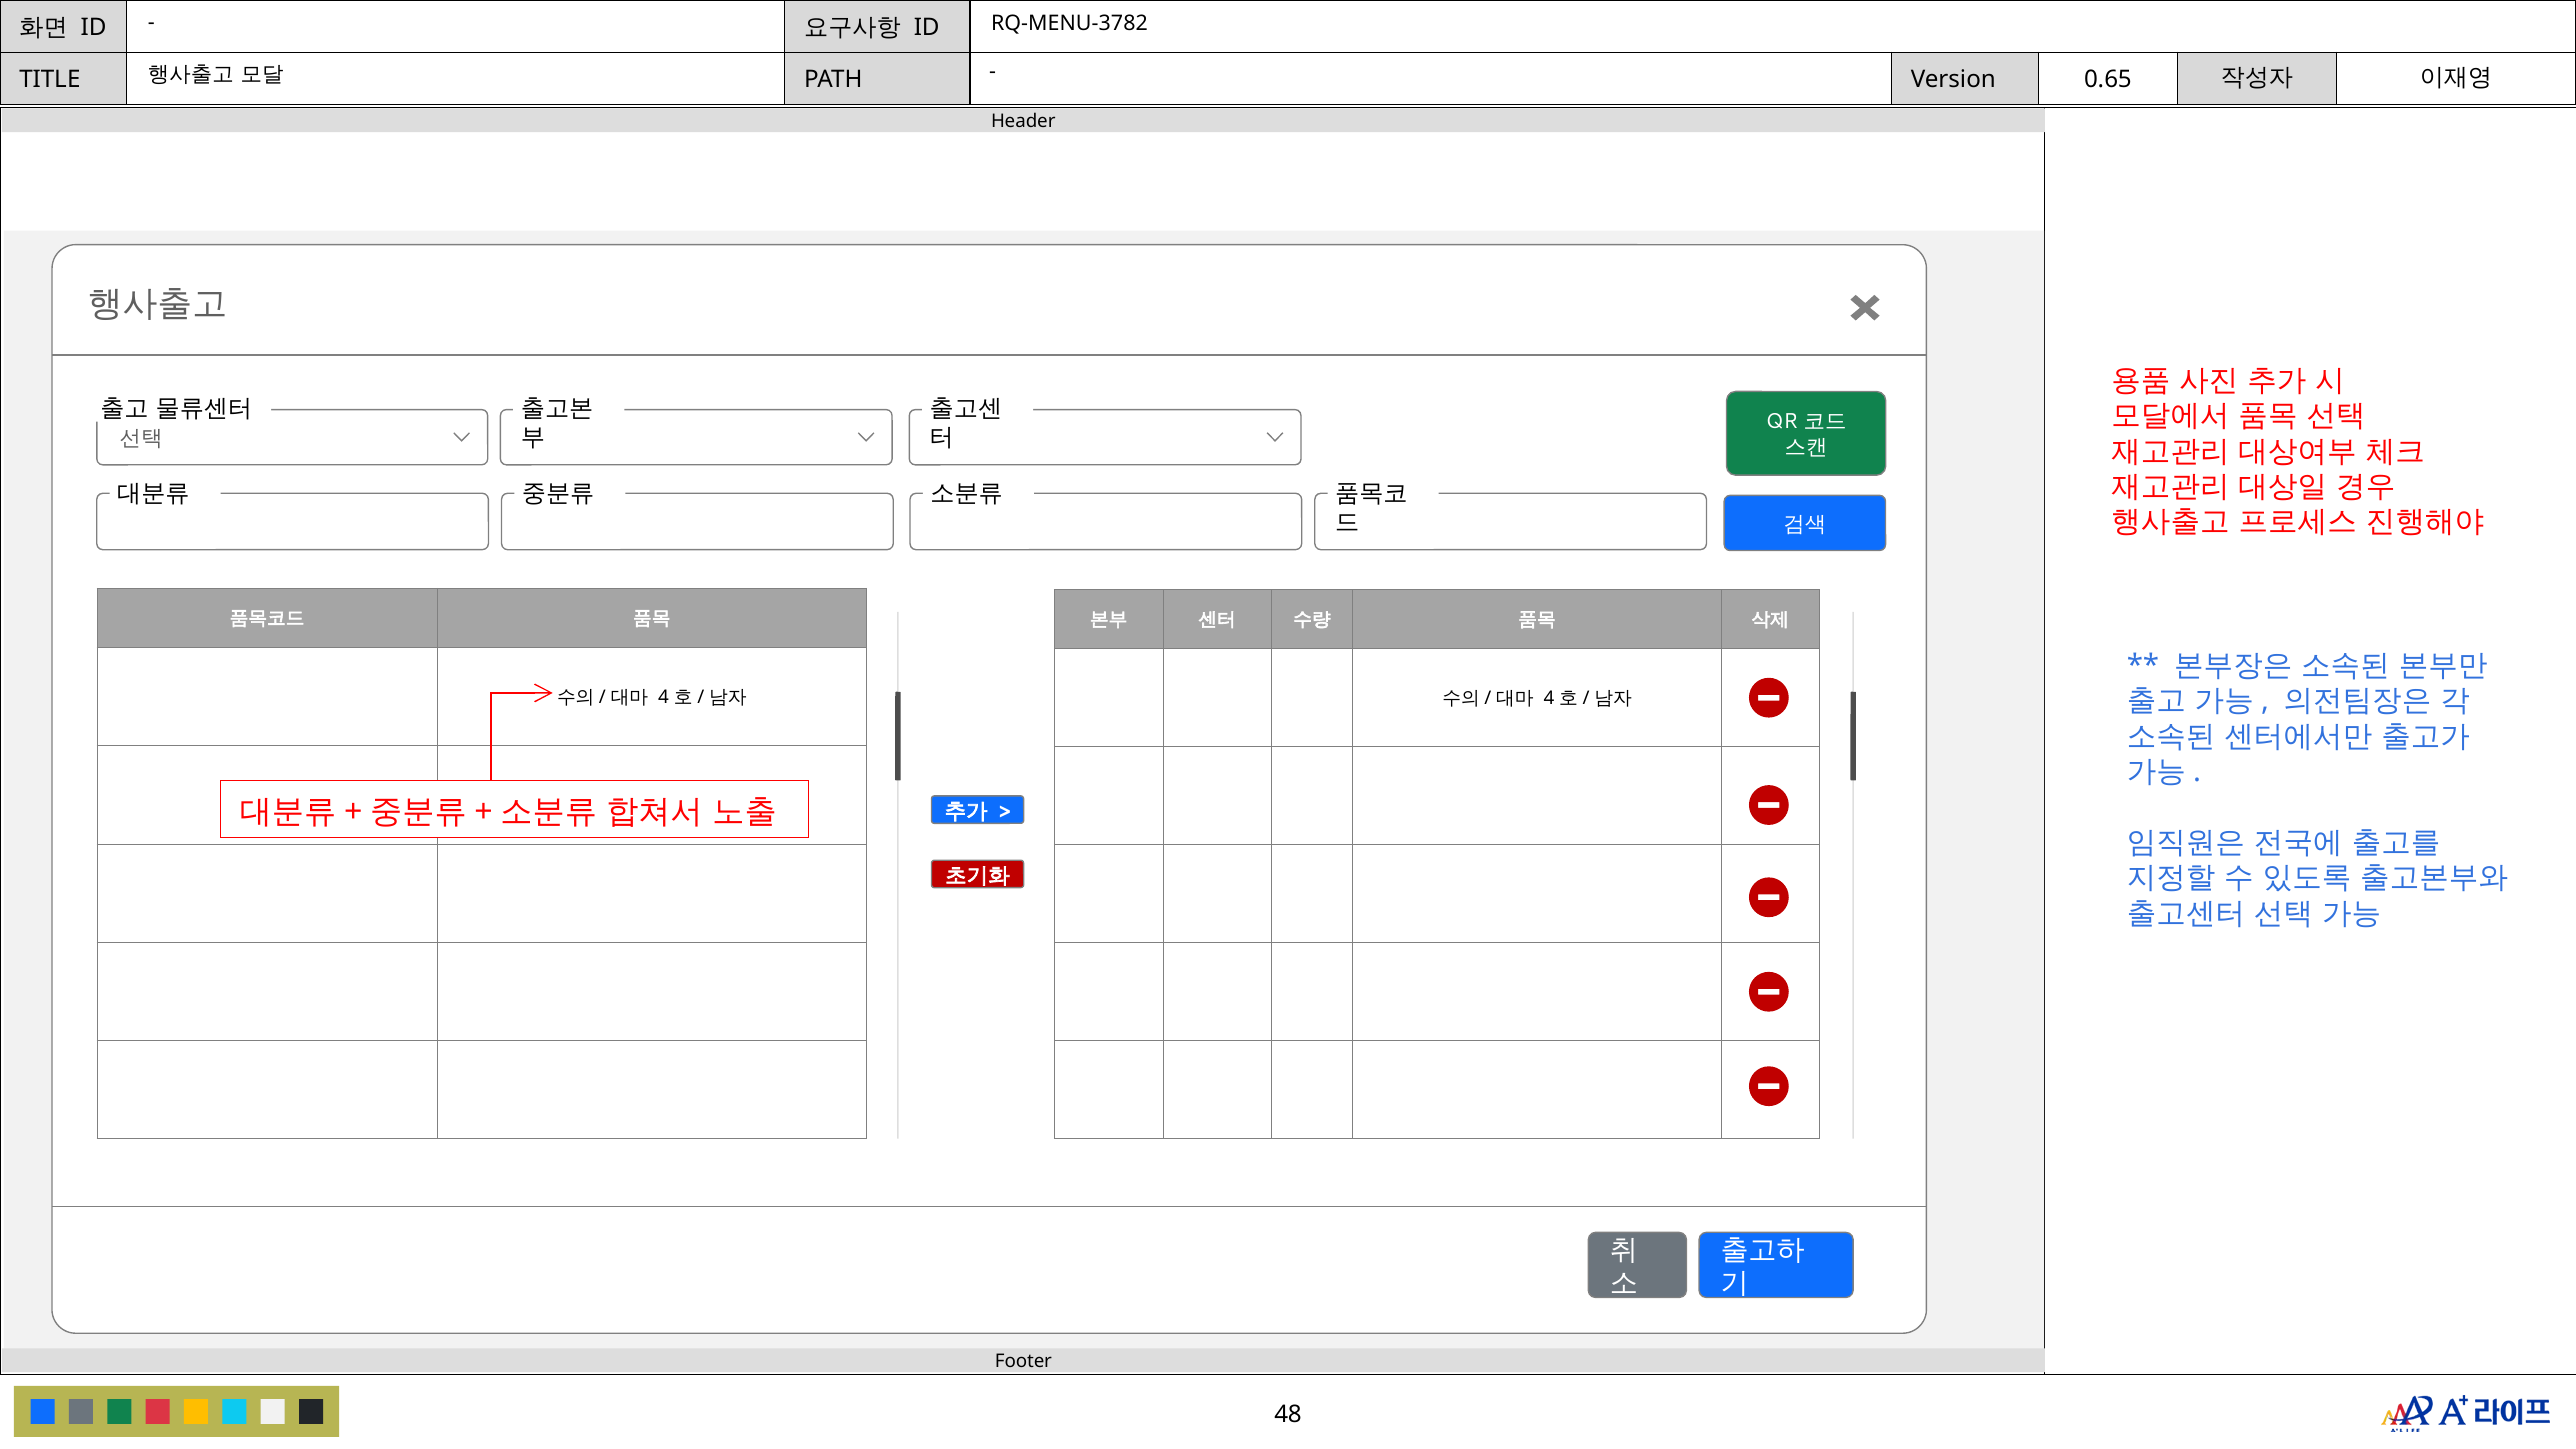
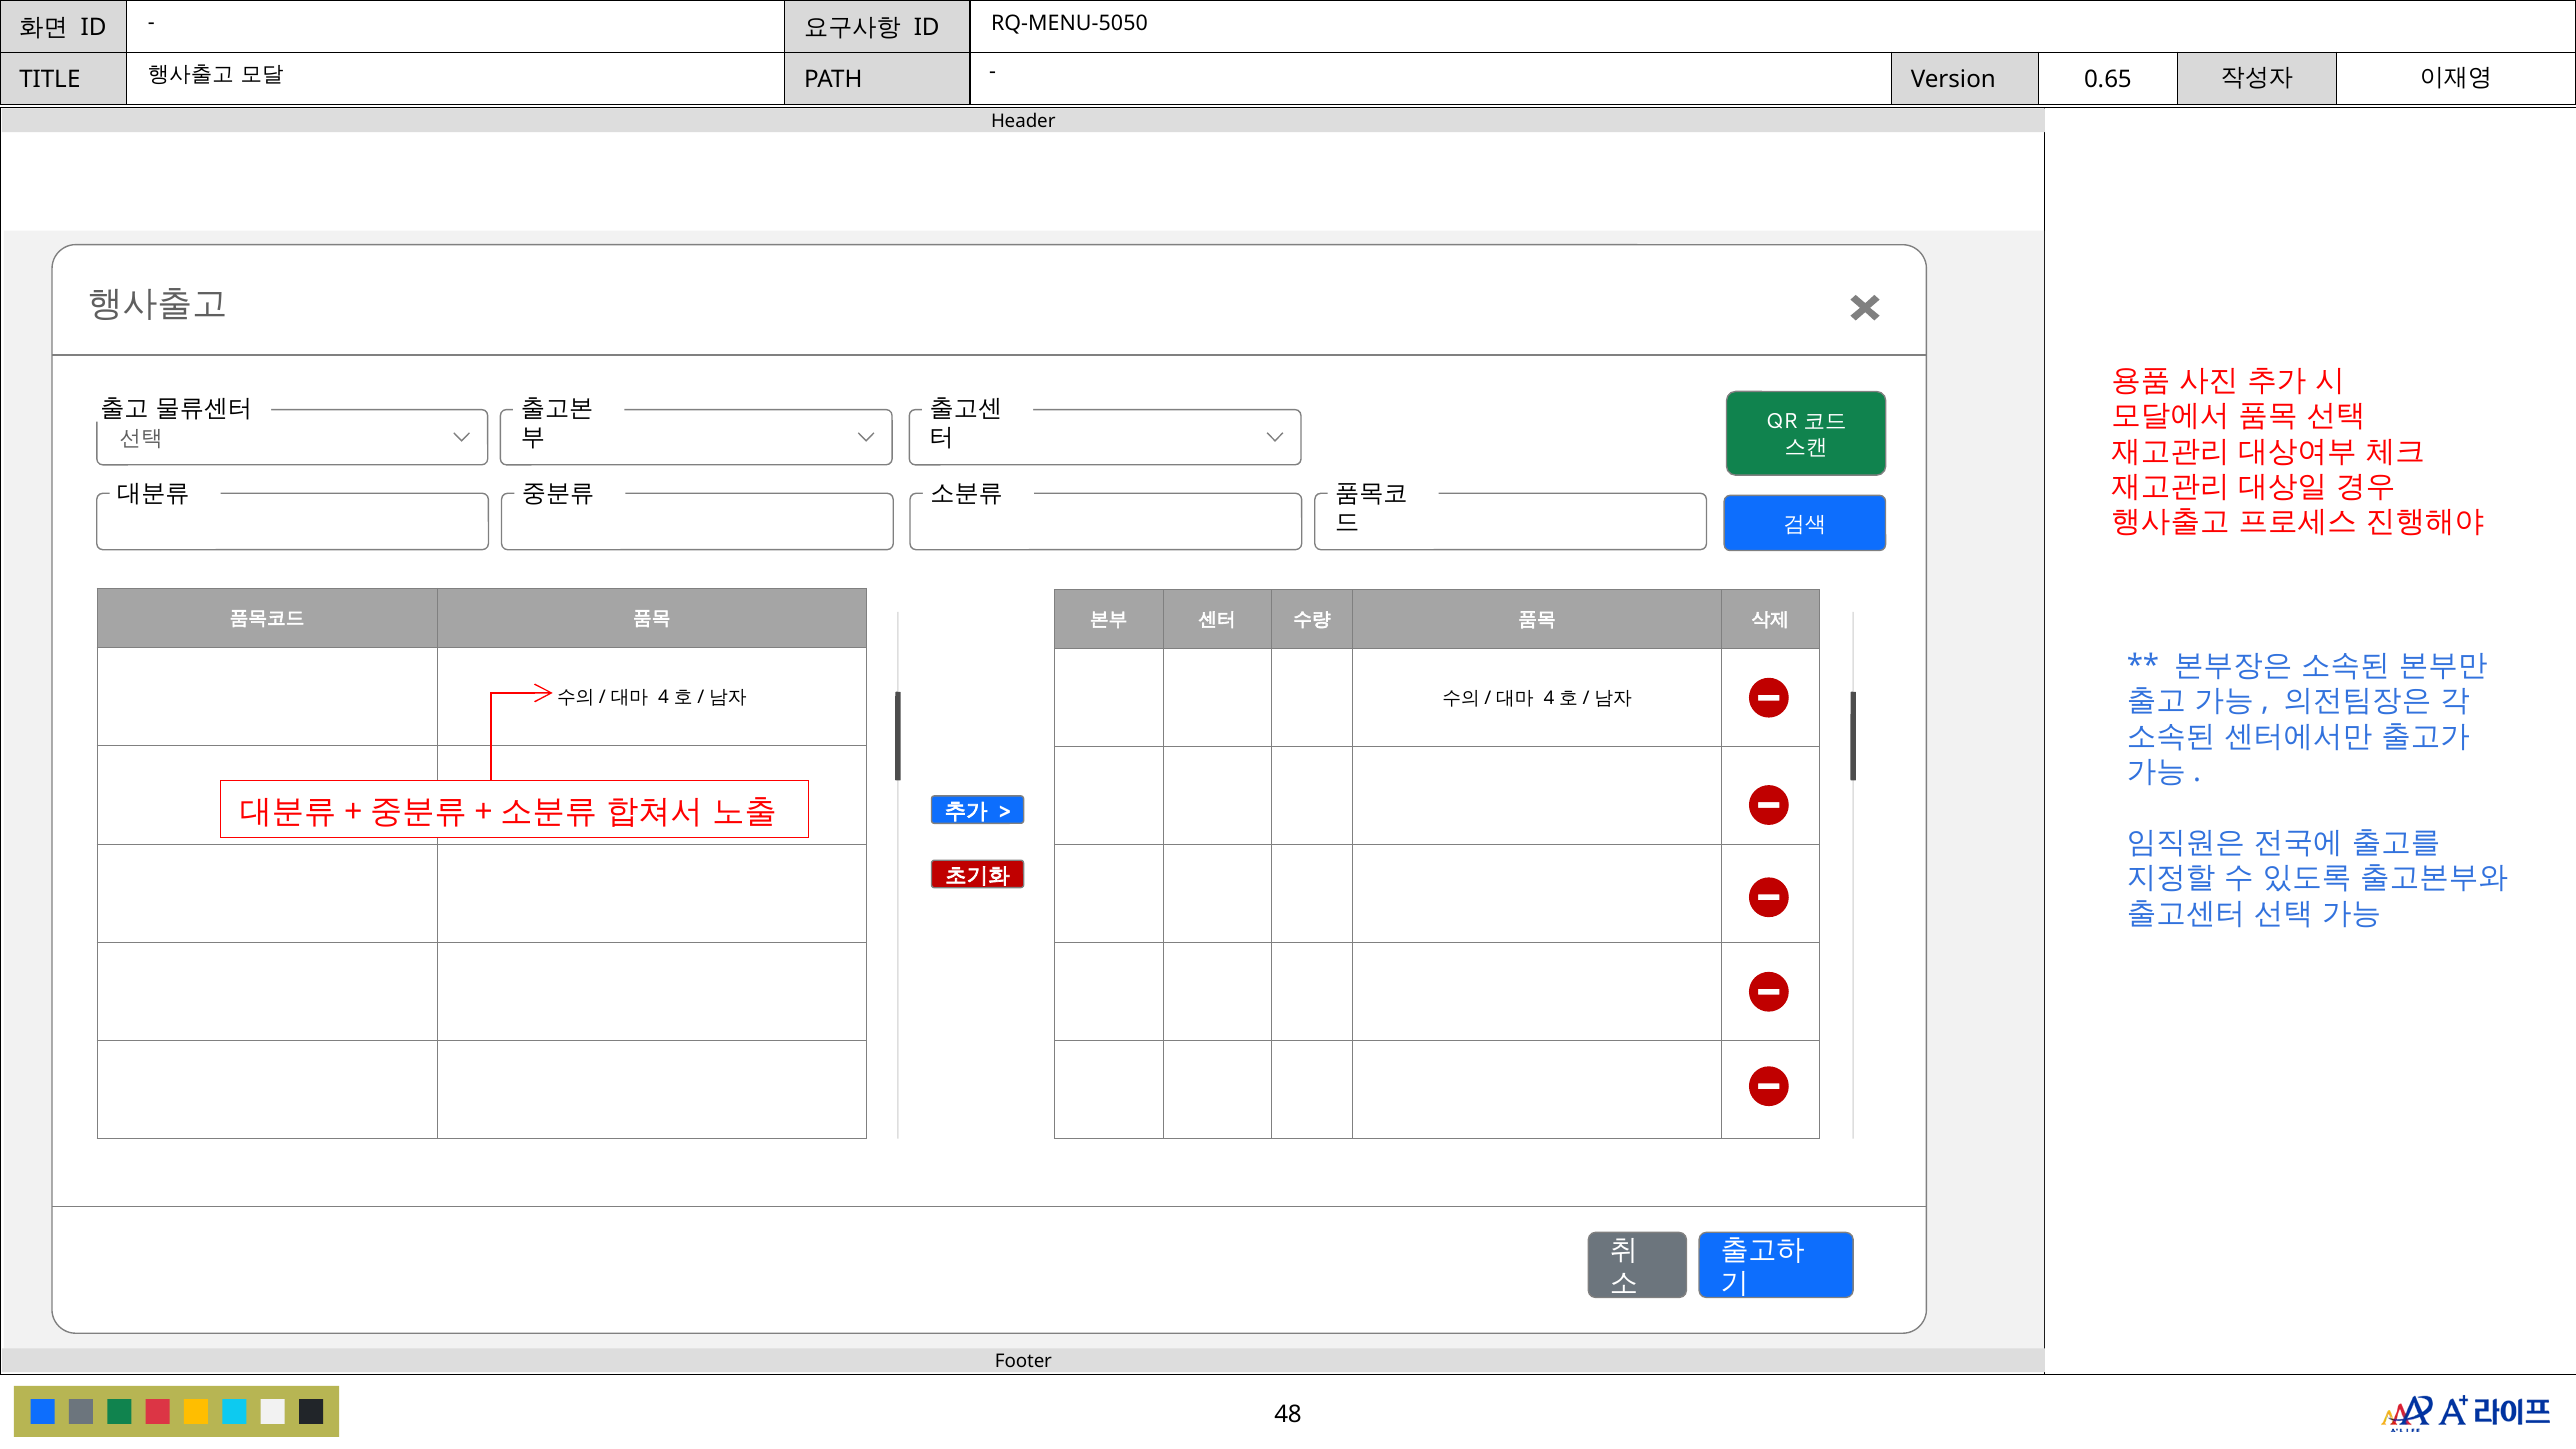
RQ-MENU-3782: RQ-MENU-3782 -> RQ-MENU-5050 (1069, 23)
